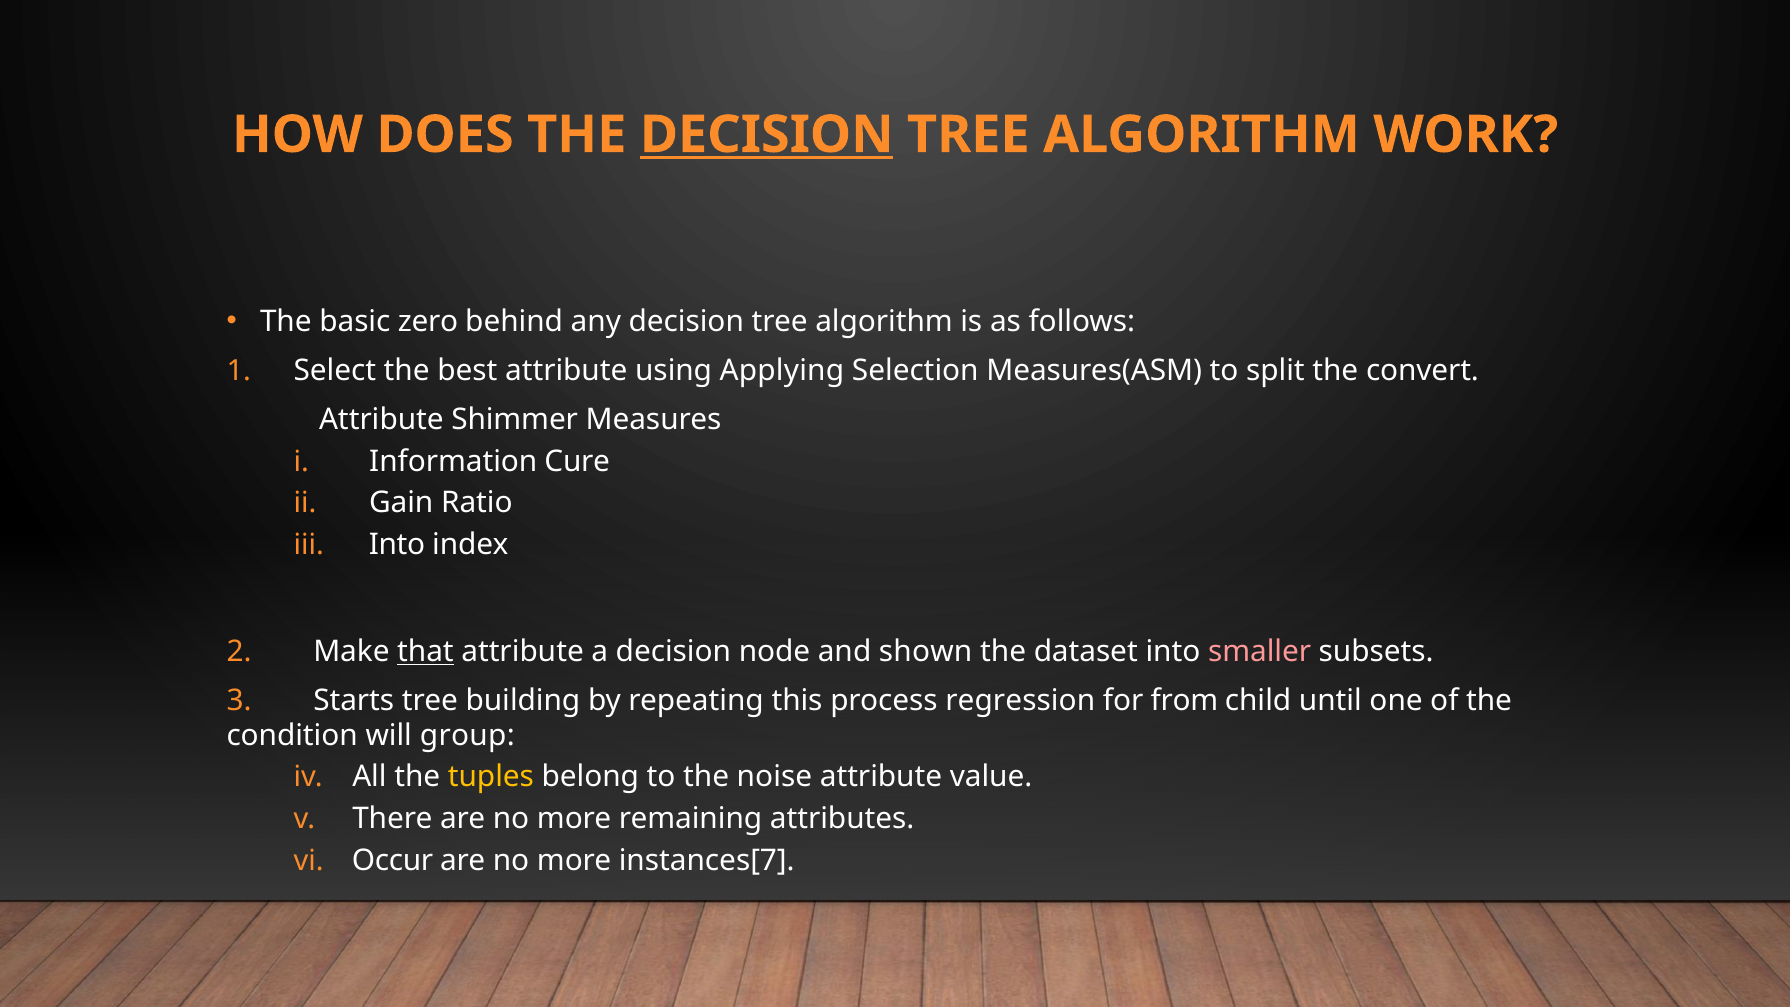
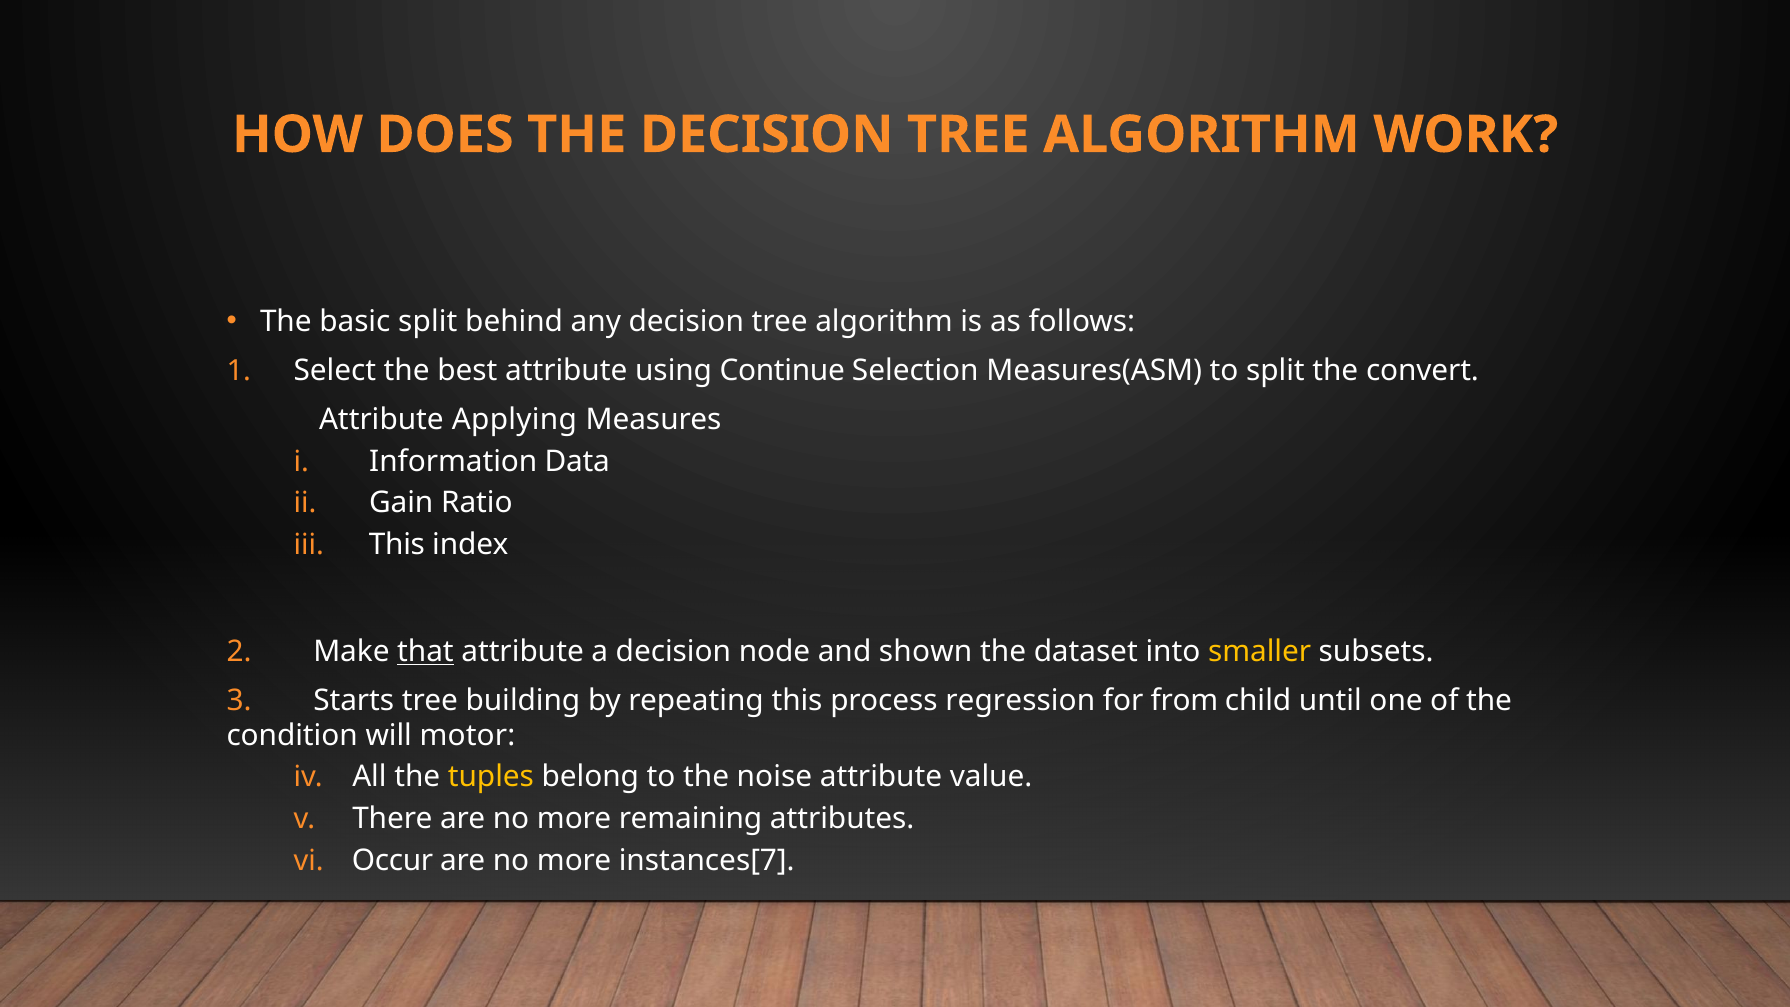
DECISION underline: present -> none (767, 135)
basic zero: zero -> split (428, 321)
Applying: Applying -> Continue (782, 370)
Shimmer: Shimmer -> Applying (514, 420)
Cure: Cure -> Data (577, 461)
Into: Into -> This (397, 545)
smaller colour: pink -> yellow (1260, 652)
group: group -> motor (467, 735)
